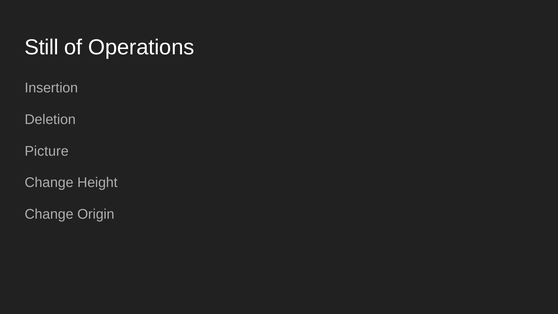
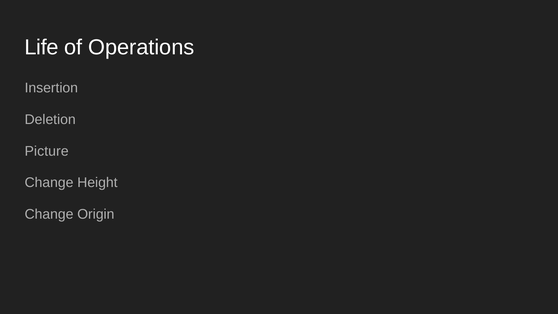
Still: Still -> Life (42, 47)
